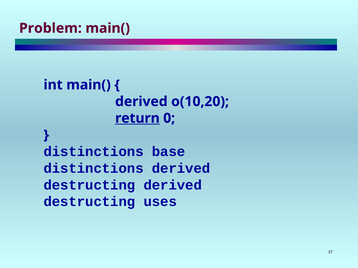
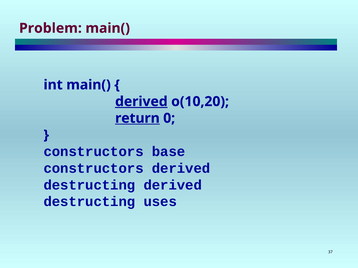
derived underline: none -> present (141, 102)
distinctions: distinctions -> constructors (94, 152)
distinctions: distinctions -> constructors (94, 169)
